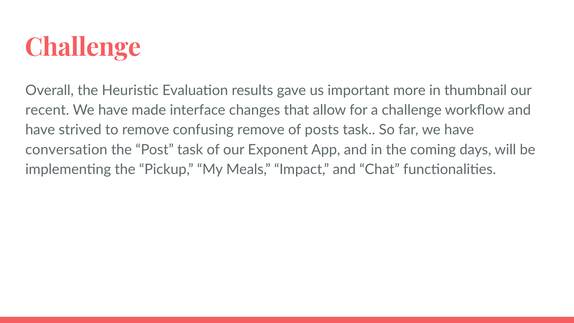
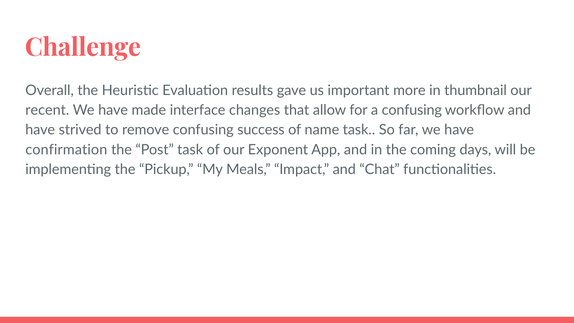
a challenge: challenge -> confusing (412, 110)
confusing remove: remove -> success (261, 130)
posts: posts -> name (322, 130)
conversation: conversation -> confirmation (66, 150)
